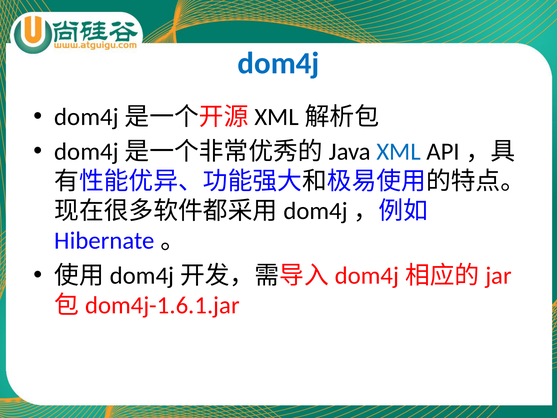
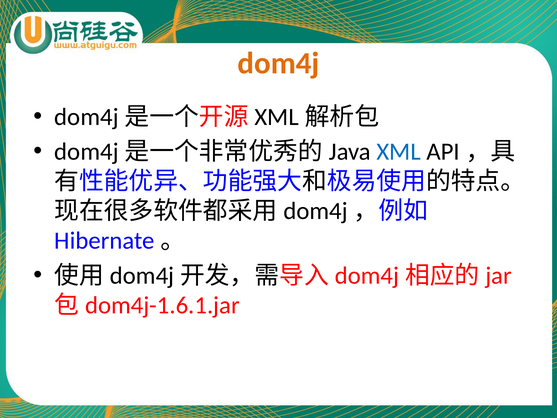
dom4j colour: blue -> orange (278, 63)
